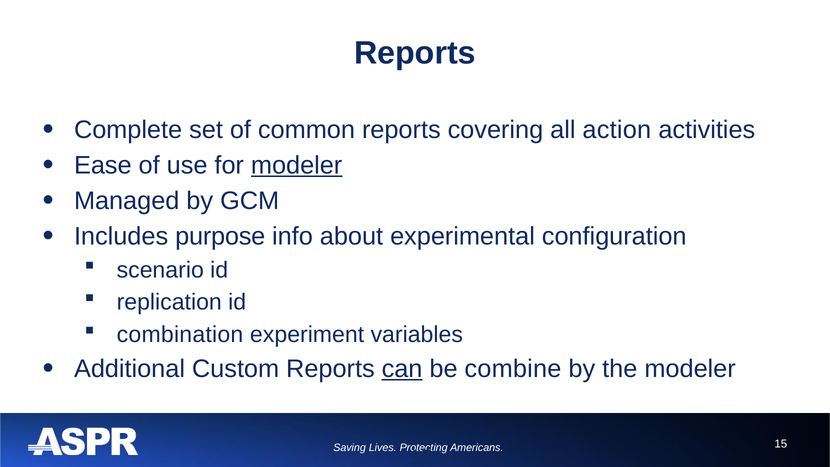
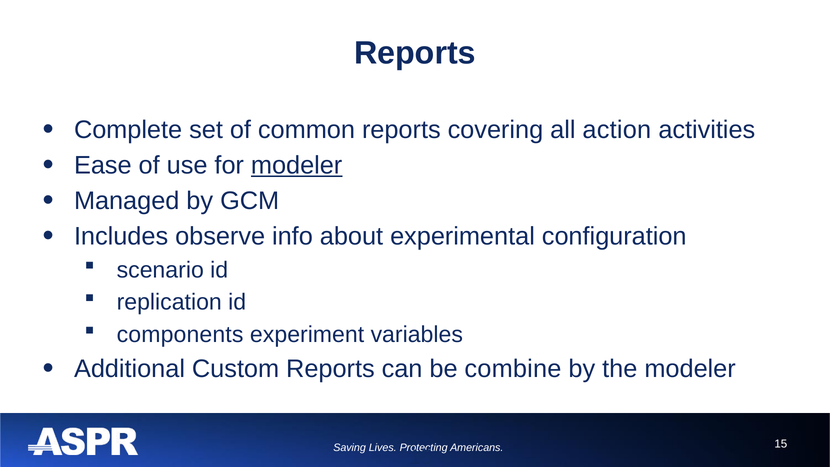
purpose: purpose -> observe (220, 236)
combination: combination -> components (180, 335)
can underline: present -> none (402, 369)
